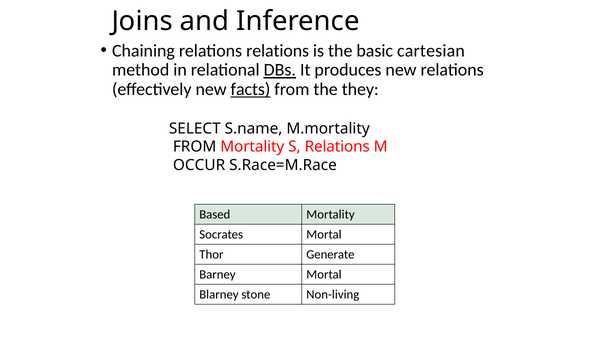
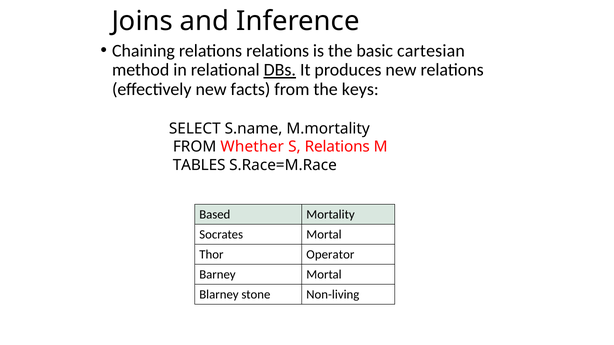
facts underline: present -> none (250, 89)
they: they -> keys (360, 89)
FROM Mortality: Mortality -> Whether (252, 147)
OCCUR: OCCUR -> TABLES (199, 165)
Generate: Generate -> Operator (330, 255)
